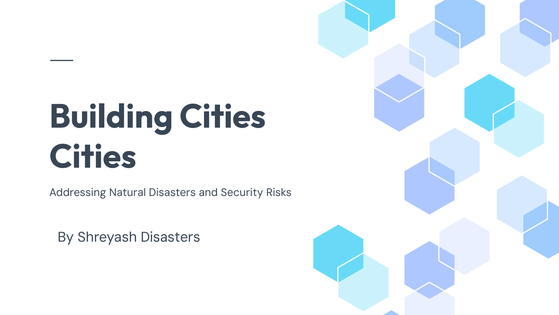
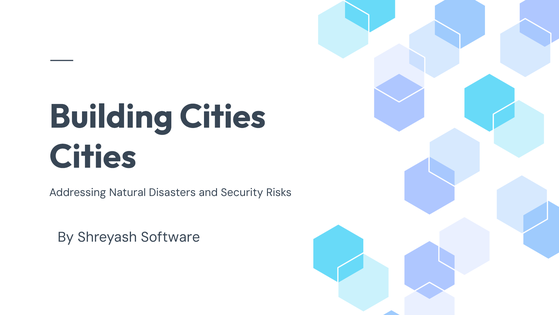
Shreyash Disasters: Disasters -> Software (170, 237)
